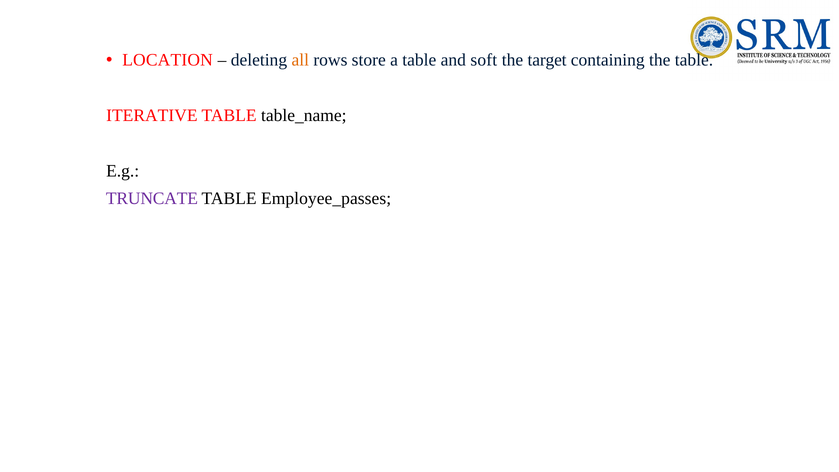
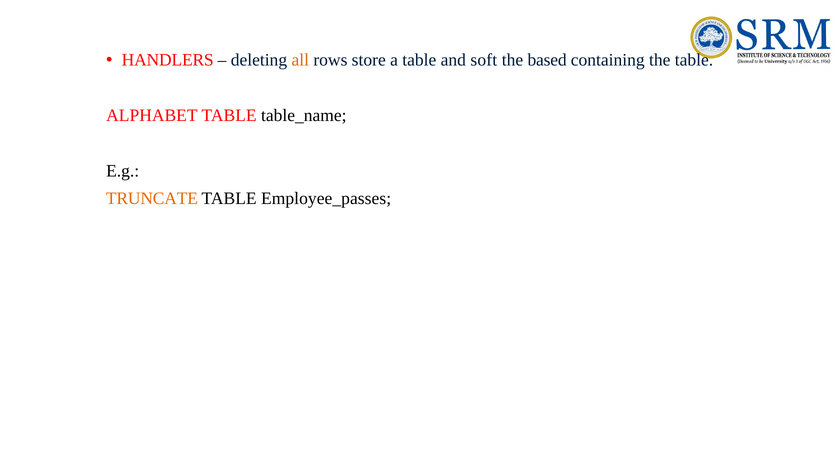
LOCATION: LOCATION -> HANDLERS (168, 60)
target: target -> based (547, 60)
ITERATIVE: ITERATIVE -> ALPHABET (152, 115)
TRUNCATE colour: purple -> orange (152, 198)
